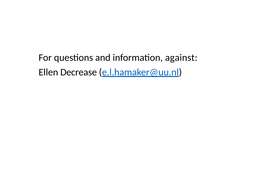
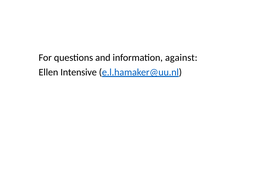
Decrease: Decrease -> Intensive (79, 72)
